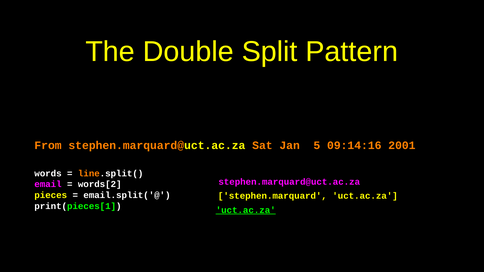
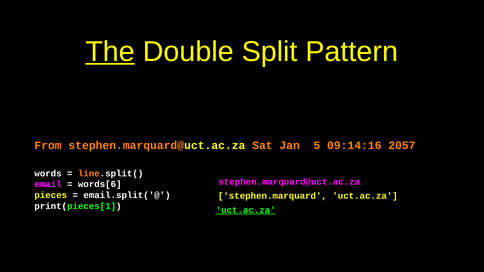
The underline: none -> present (110, 52)
2001: 2001 -> 2057 (402, 146)
words[2: words[2 -> words[6 (100, 184)
